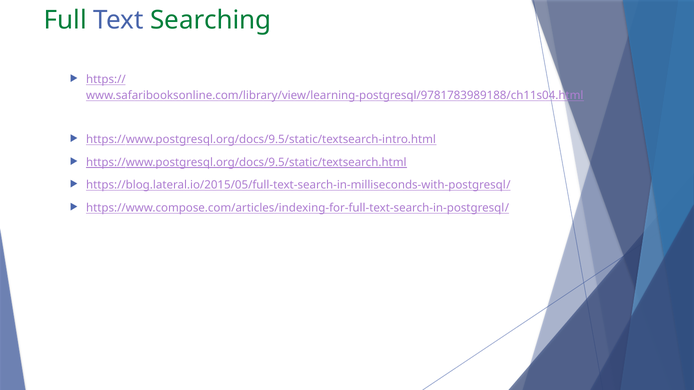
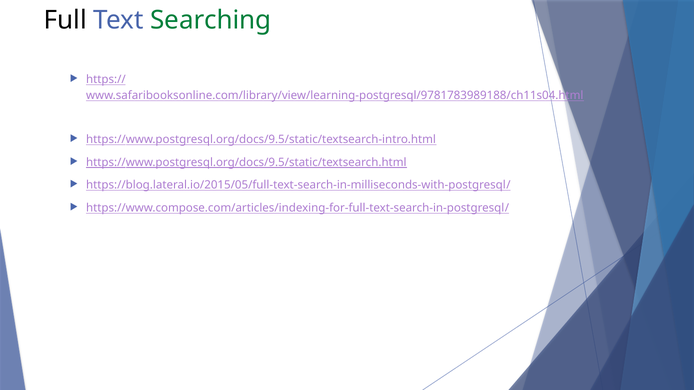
Full colour: green -> black (65, 20)
